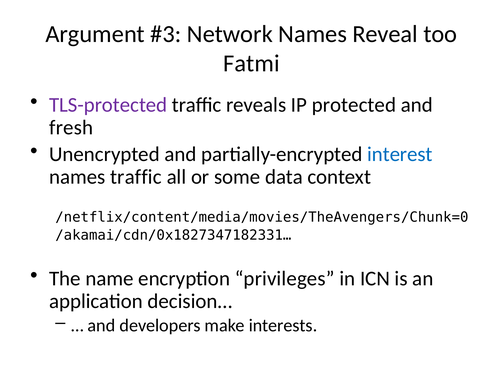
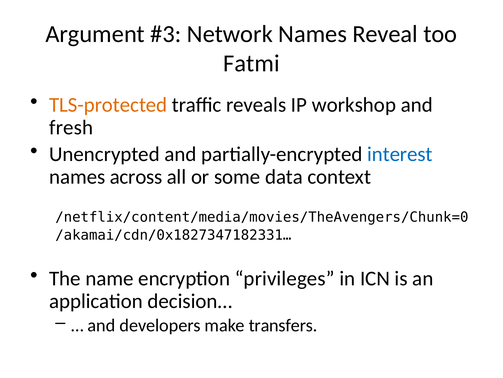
TLS-protected colour: purple -> orange (108, 105)
protected: protected -> workshop (354, 105)
names traffic: traffic -> across (136, 177)
interests: interests -> transfers (283, 325)
